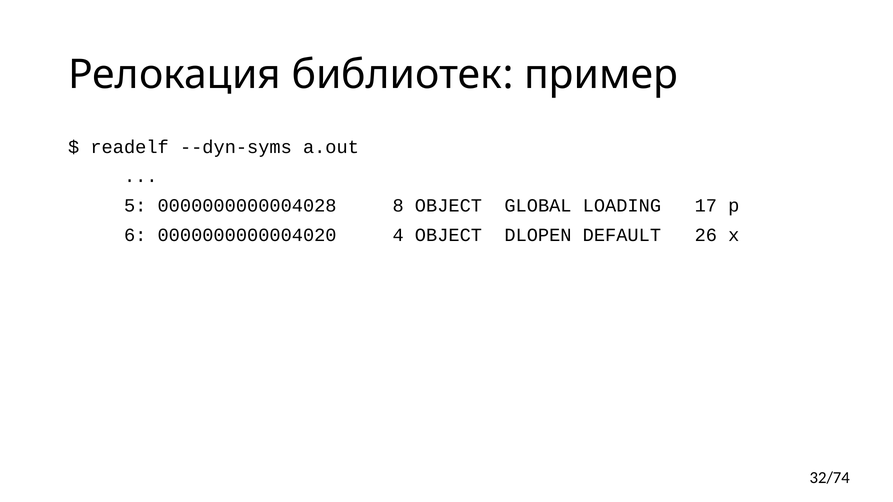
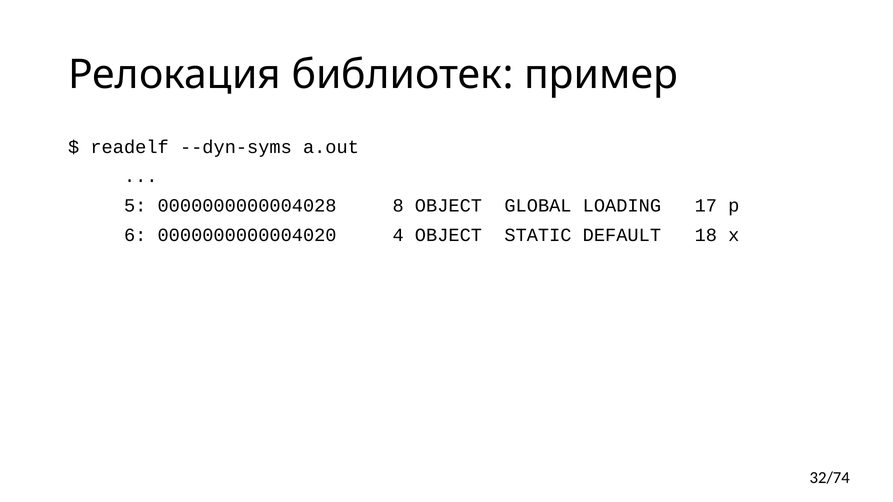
DLOPEN: DLOPEN -> STATIC (538, 235)
26: 26 -> 18 (706, 235)
